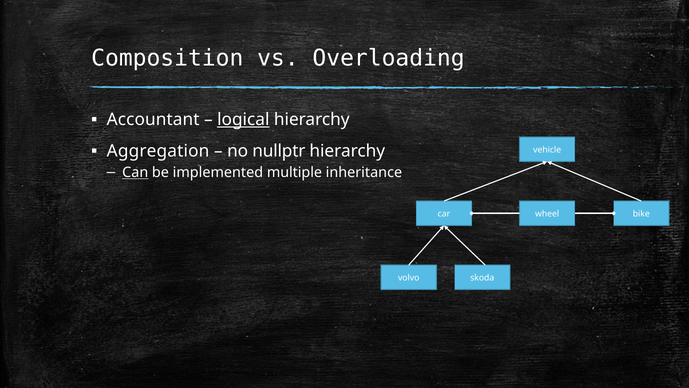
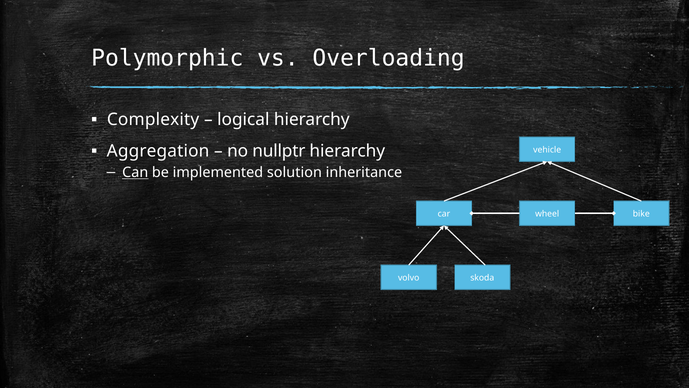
Composition: Composition -> Polymorphic (167, 58)
Accountant: Accountant -> Complexity (153, 119)
logical underline: present -> none (243, 119)
multiple: multiple -> solution (294, 172)
